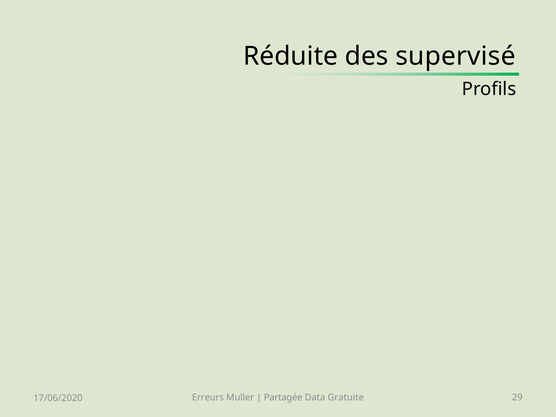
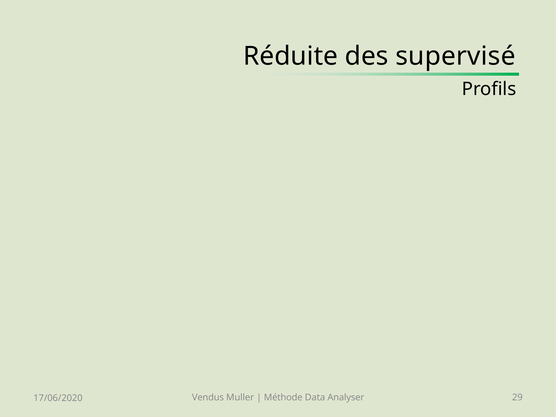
Erreurs: Erreurs -> Vendus (208, 397)
Partagée: Partagée -> Méthode (283, 397)
Gratuite: Gratuite -> Analyser (346, 397)
